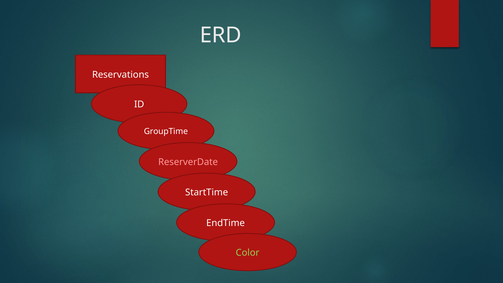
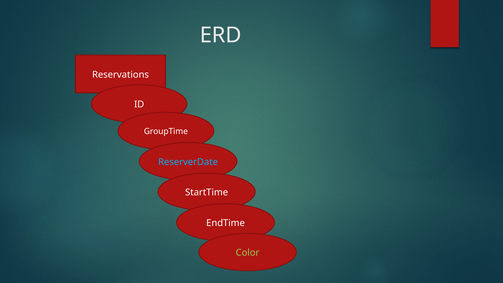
ReserverDate colour: pink -> light blue (188, 162)
